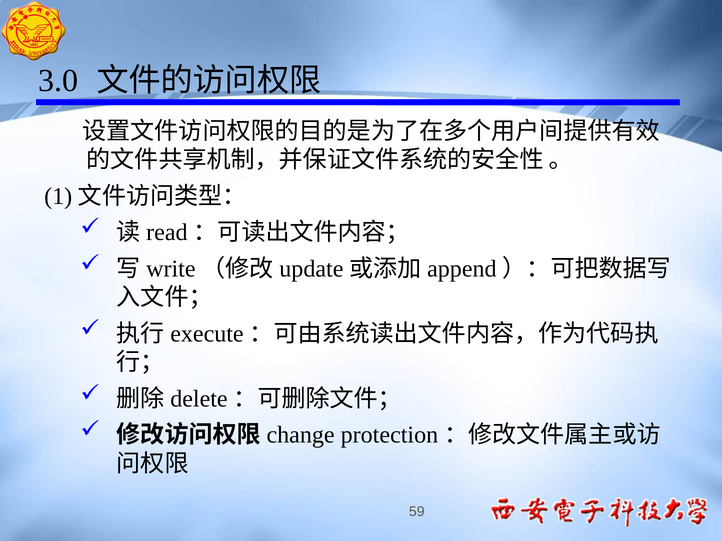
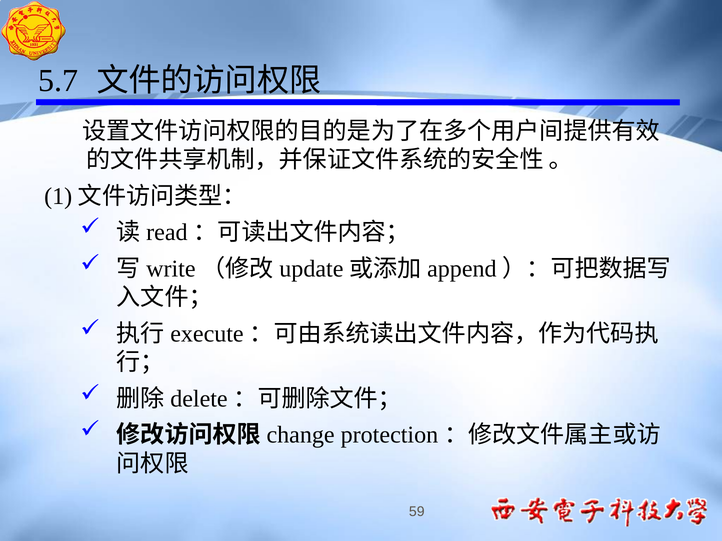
3.0: 3.0 -> 5.7 (58, 81)
